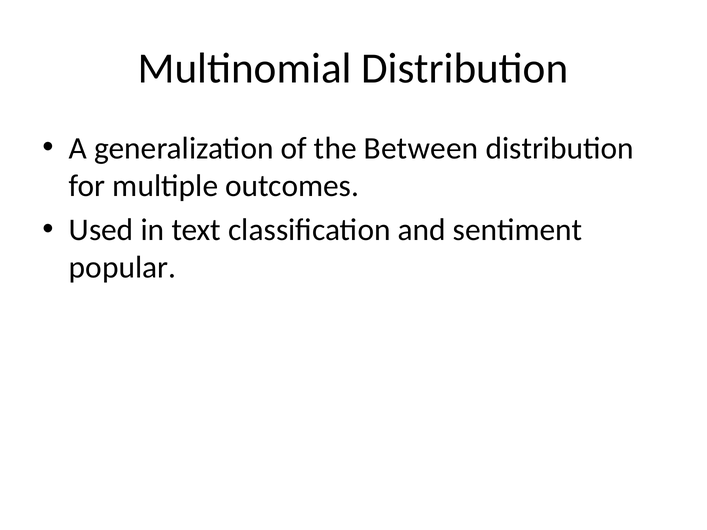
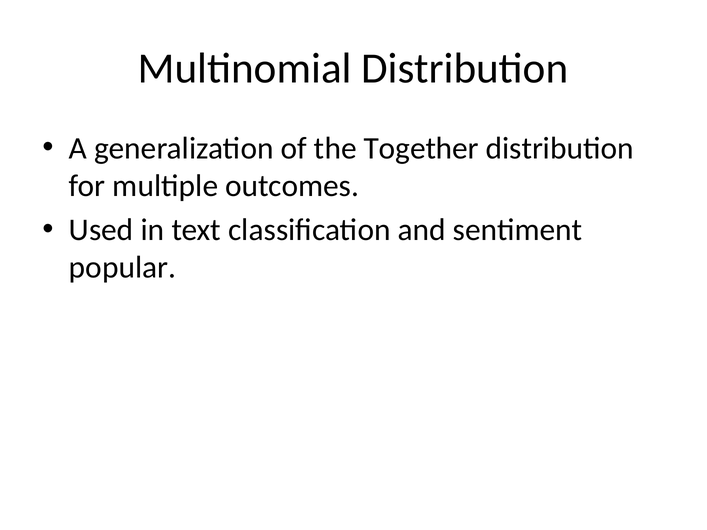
Between: Between -> Together (421, 148)
